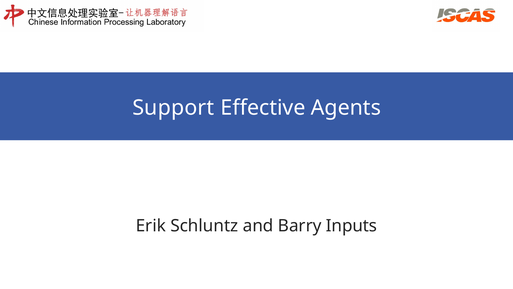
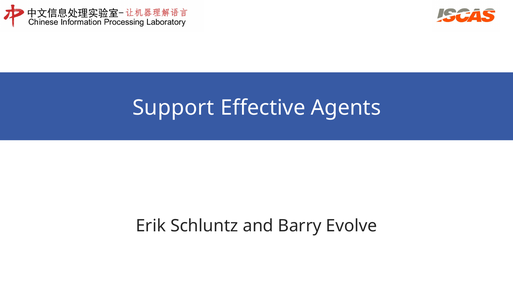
Inputs: Inputs -> Evolve (351, 225)
